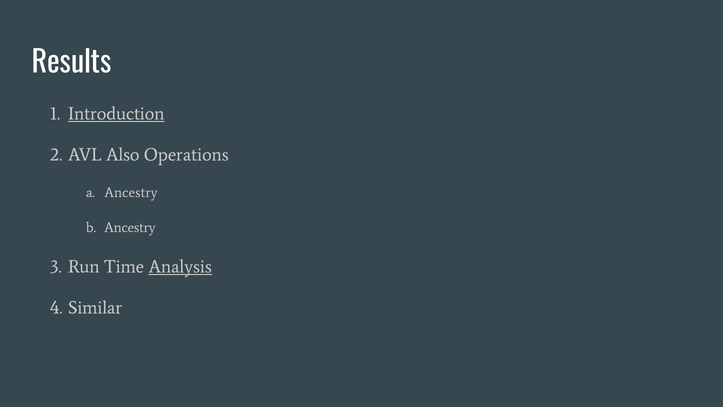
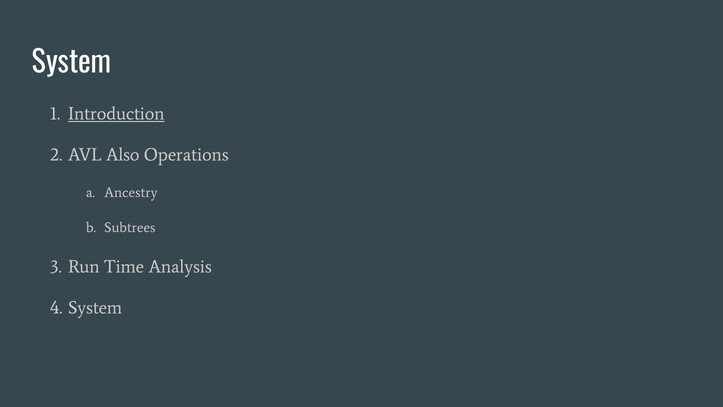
Results: Results -> System (72, 63)
Ancestry: Ancestry -> Subtrees (130, 228)
Analysis underline: present -> none (180, 267)
Similar: Similar -> System (95, 308)
